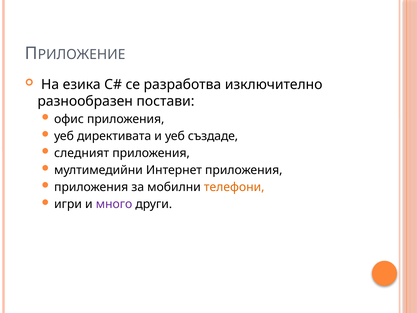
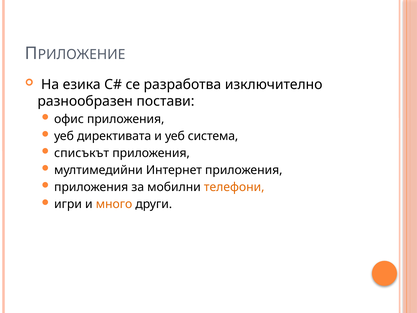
създаде: създаде -> система (213, 136)
следният: следният -> списъкът (82, 153)
много colour: purple -> orange (114, 204)
